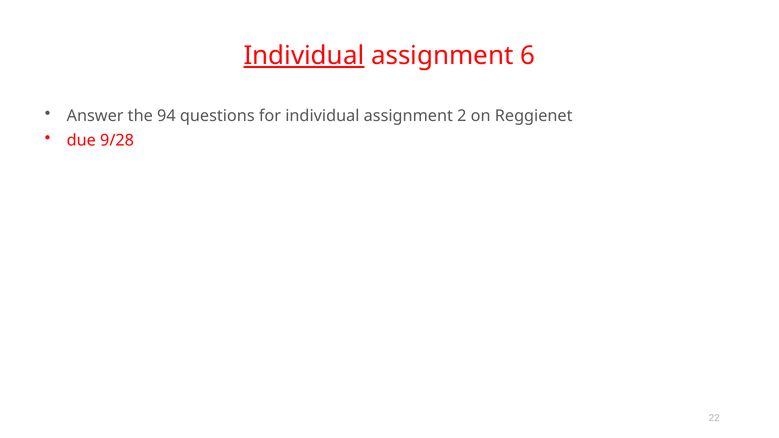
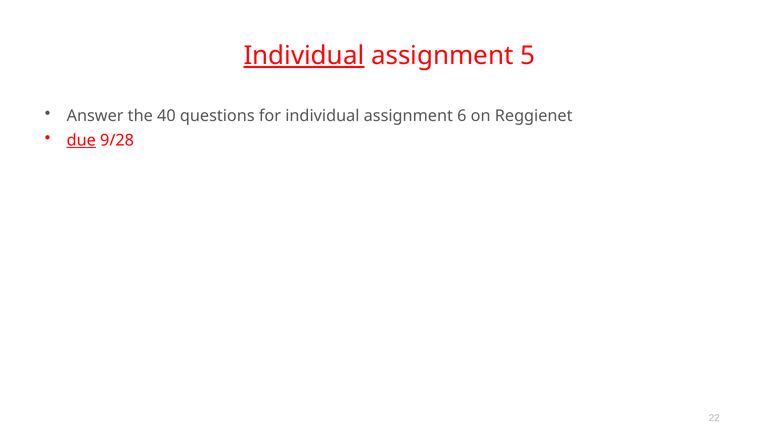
6: 6 -> 5 (528, 56)
94: 94 -> 40 (166, 116)
2: 2 -> 6 (462, 116)
due underline: none -> present (81, 140)
